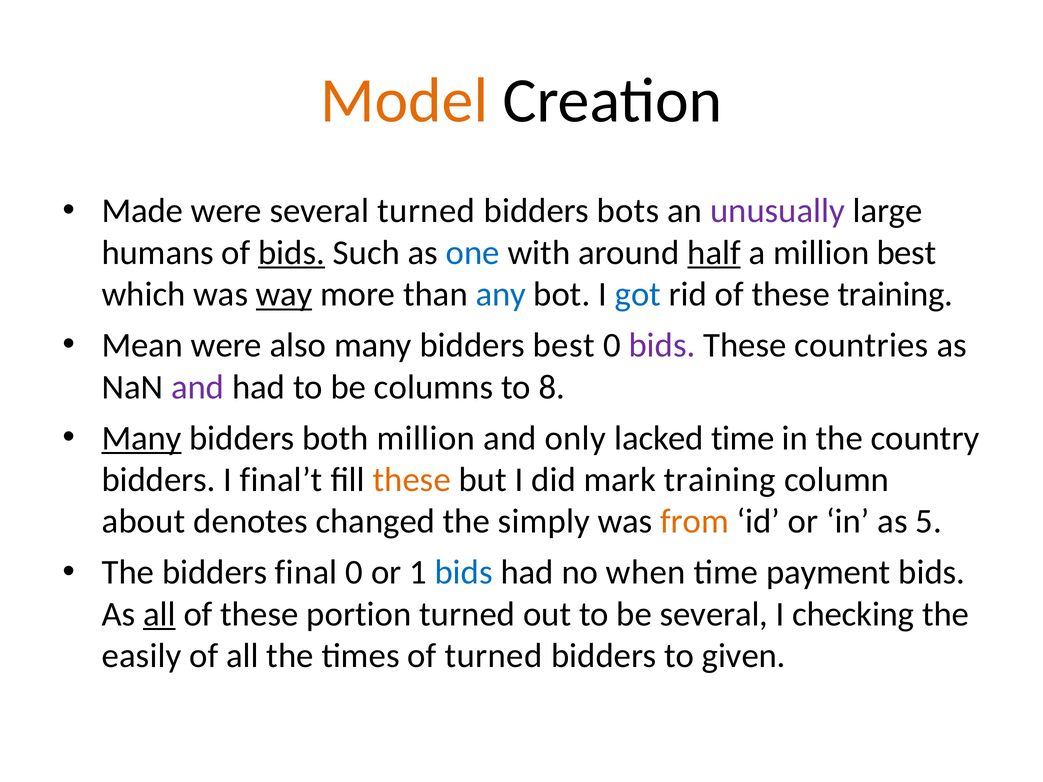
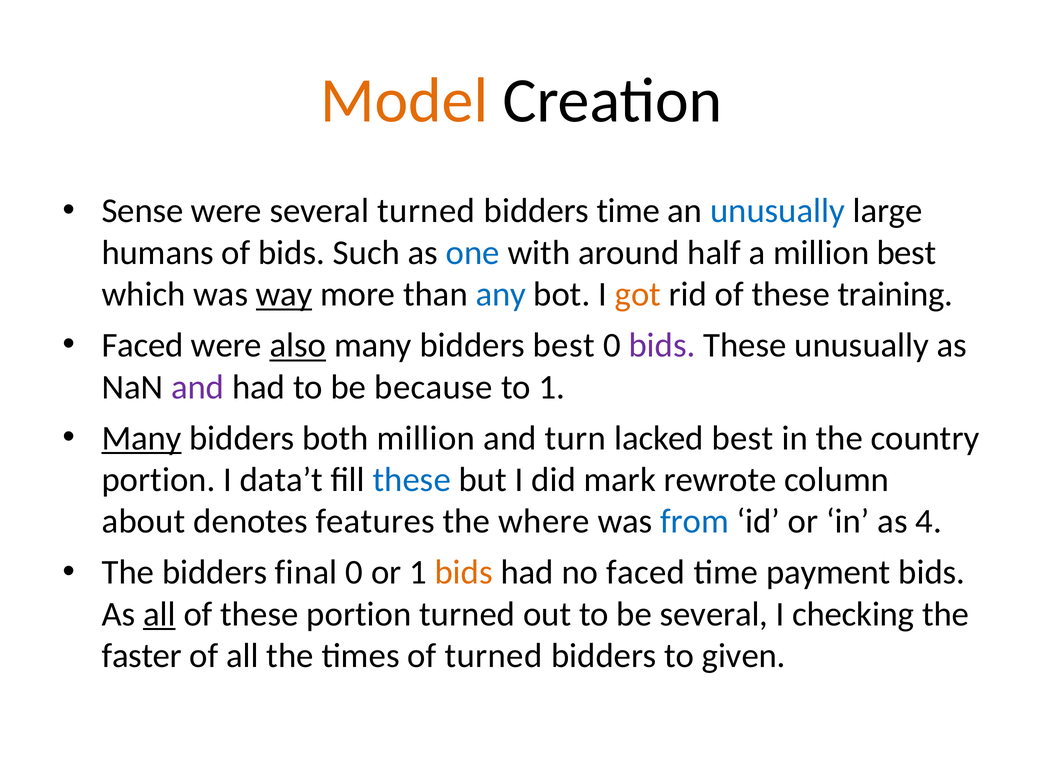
Made: Made -> Sense (143, 211)
bidders bots: bots -> time (628, 211)
unusually colour: purple -> blue (778, 211)
bids underline: present -> none (292, 253)
half underline: present -> none (714, 253)
got colour: blue -> orange (638, 294)
Mean: Mean -> Faced (143, 345)
also underline: none -> present (298, 345)
These countries: countries -> unusually (862, 345)
columns: columns -> because (433, 387)
to 8: 8 -> 1 (552, 387)
only: only -> turn (575, 438)
lacked time: time -> best (743, 438)
bidders: bidders -> portion (159, 480)
final’t: final’t -> data’t (281, 480)
these colour: orange -> blue (412, 480)
mark training: training -> rewrote (720, 480)
changed: changed -> features (375, 522)
simply: simply -> where (544, 522)
from colour: orange -> blue (695, 522)
5: 5 -> 4 (929, 522)
bids colour: blue -> orange (464, 573)
no when: when -> faced (646, 573)
easily: easily -> faster (142, 656)
